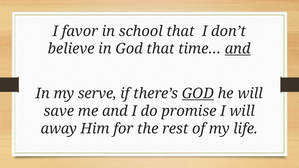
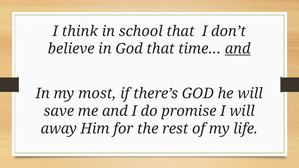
favor: favor -> think (80, 31)
serve: serve -> most (97, 94)
GOD underline: present -> none (198, 94)
